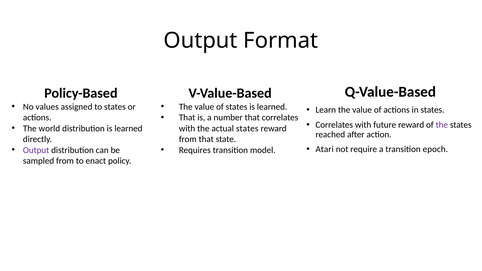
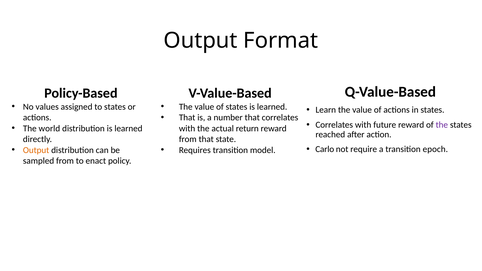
actual states: states -> return (247, 128)
Atari: Atari -> Carlo (325, 149)
Output colour: purple -> orange (36, 150)
